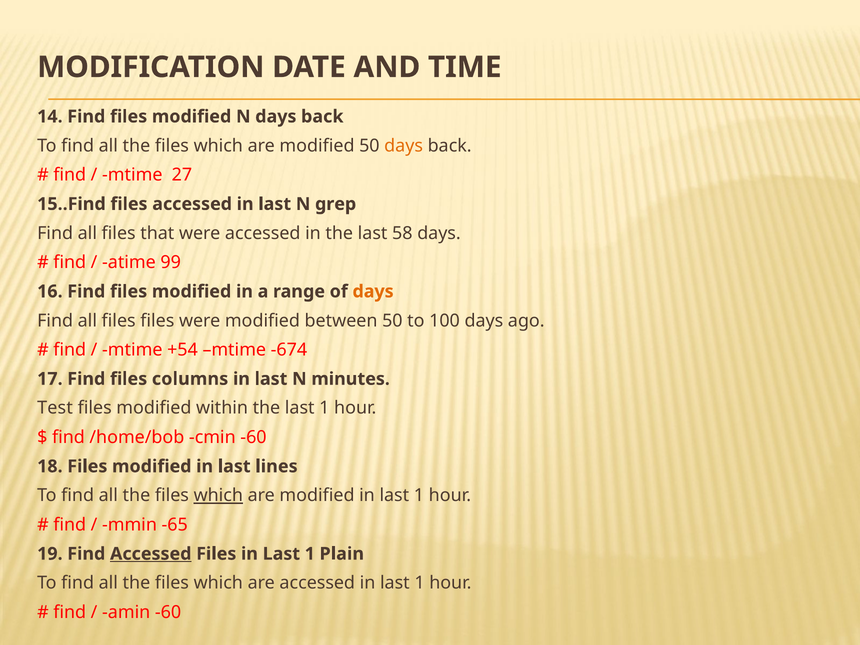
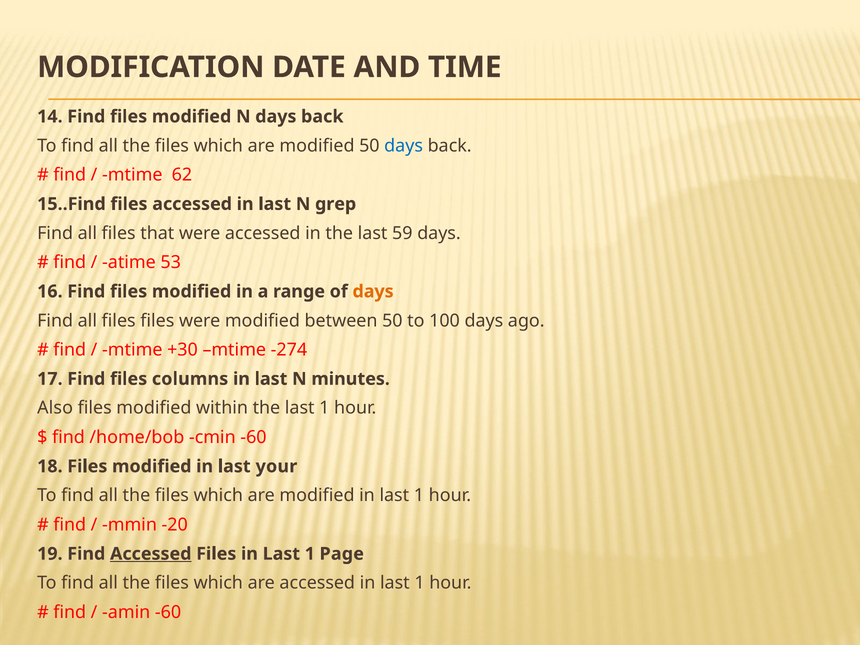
days colour: orange -> blue (404, 146)
27: 27 -> 62 (182, 175)
58: 58 -> 59 (402, 233)
99: 99 -> 53 (171, 262)
+54: +54 -> +30 (182, 350)
-674: -674 -> -274 (289, 350)
Test: Test -> Also (55, 408)
lines: lines -> your (276, 466)
which underline: present -> none (218, 496)
-65: -65 -> -20 (175, 525)
Plain: Plain -> Page (342, 554)
